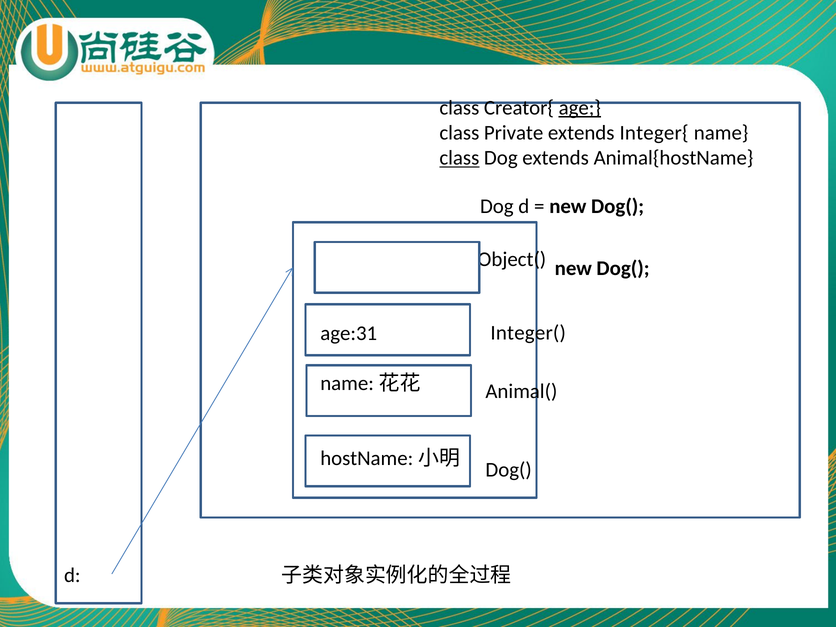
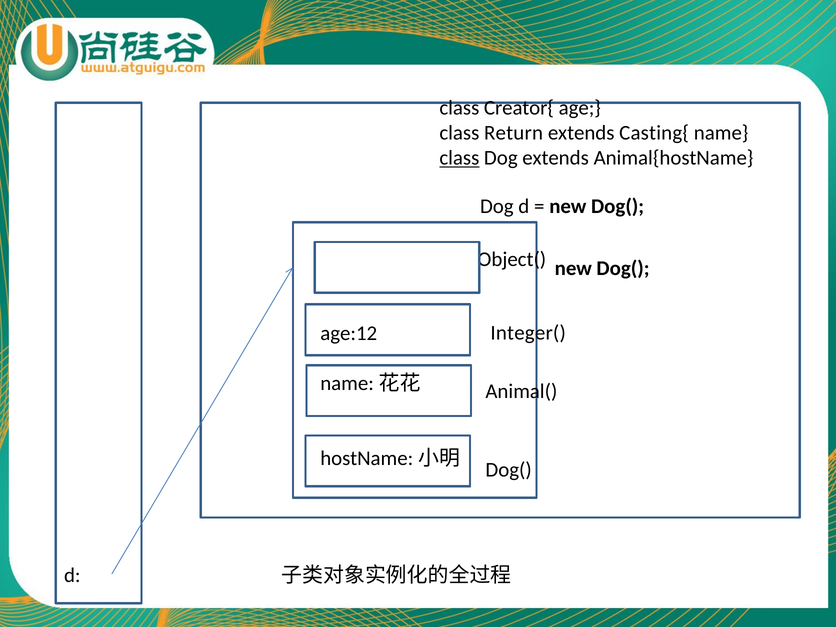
age underline: present -> none (580, 108)
Private: Private -> Return (514, 133)
Integer{: Integer{ -> Casting{ (654, 133)
age:31: age:31 -> age:12 (349, 333)
